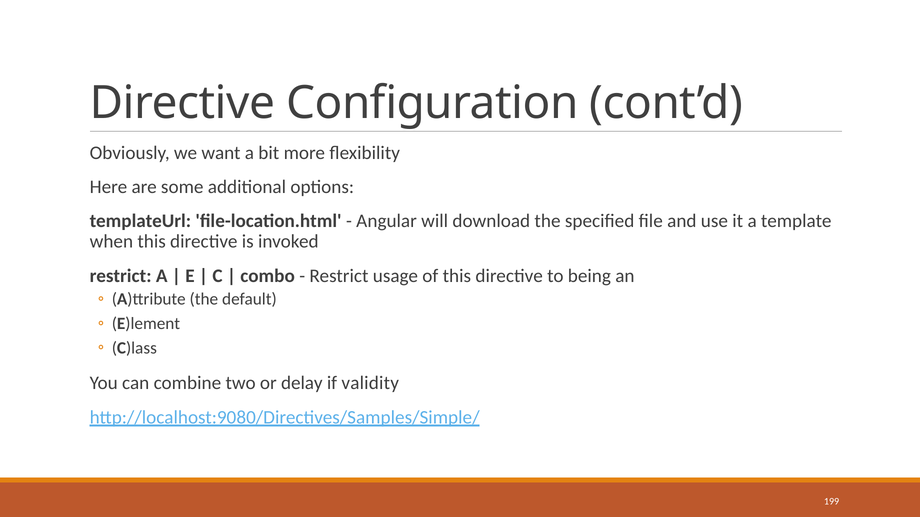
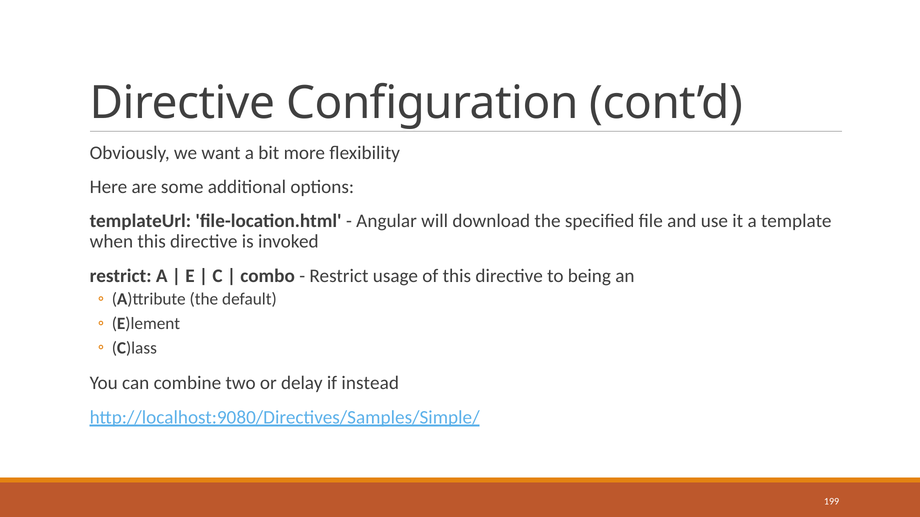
validity: validity -> instead (370, 383)
